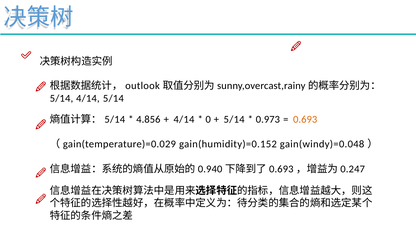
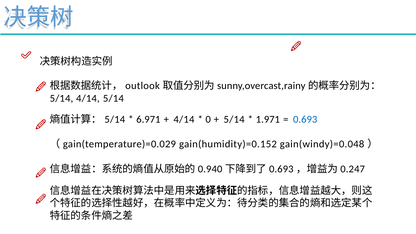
4.856: 4.856 -> 6.971 (148, 119)
0.973: 0.973 -> 1.971 (268, 119)
0.693 colour: orange -> blue (305, 119)
